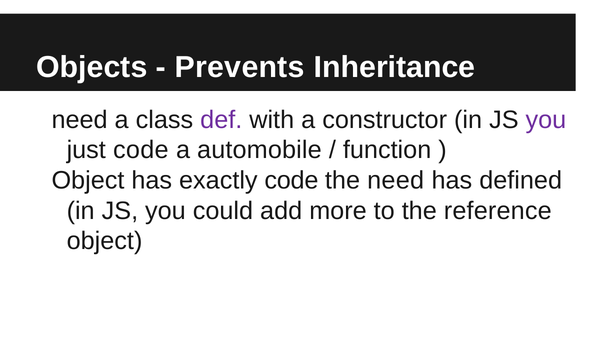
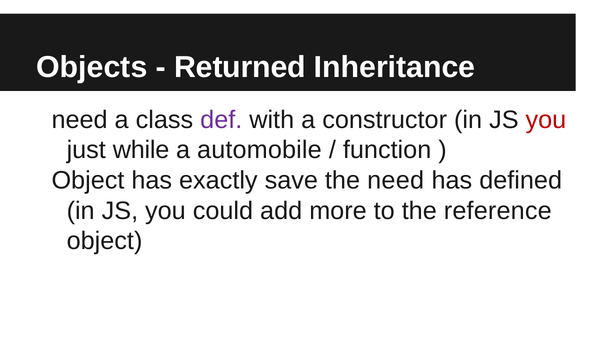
Prevents: Prevents -> Returned (240, 67)
you colour: purple -> red (546, 120)
just code: code -> while (141, 150)
exactly code: code -> save (291, 180)
